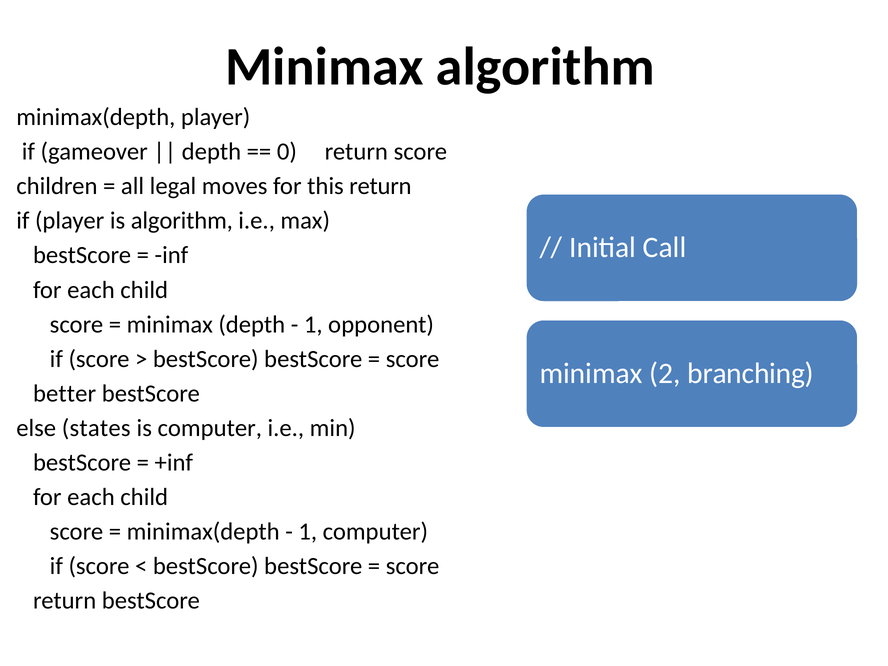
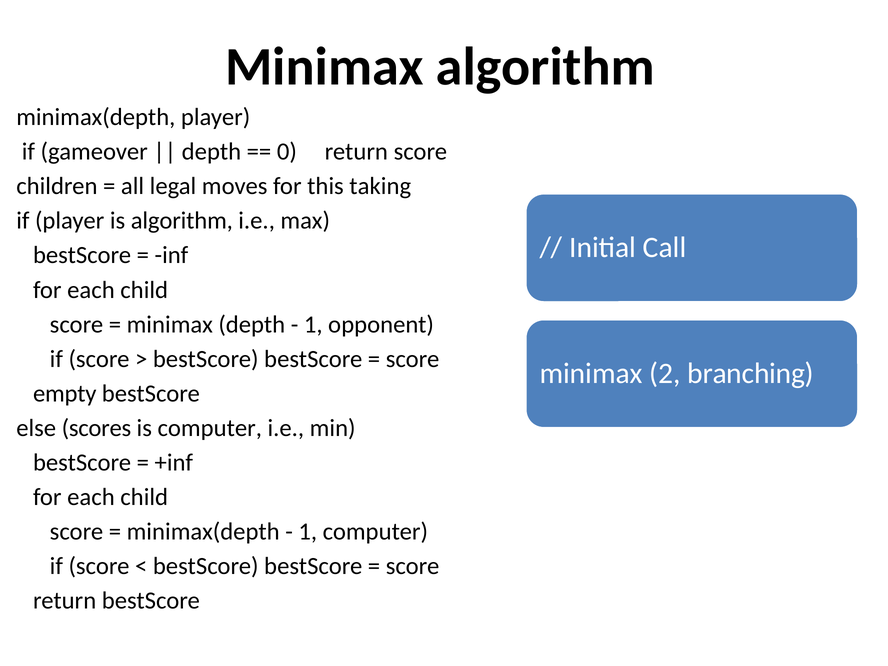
this return: return -> taking (380, 186)
better: better -> empty (65, 394)
states: states -> scores (96, 428)
